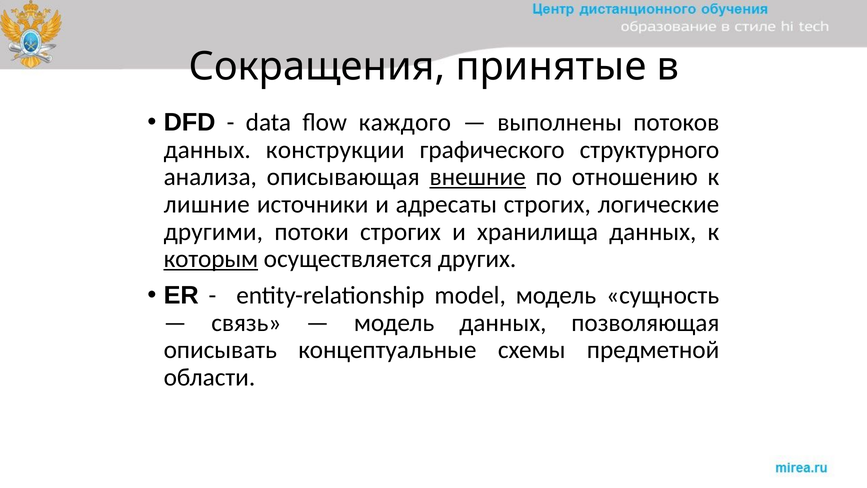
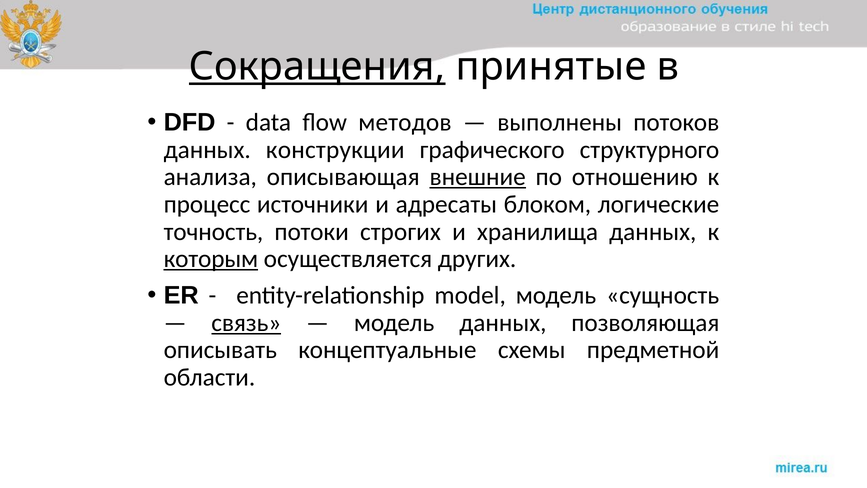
Сокращения underline: none -> present (317, 66)
каждого: каждого -> методов (405, 122)
лишние: лишние -> процесс (207, 204)
адресаты строгих: строгих -> блоком (547, 204)
другими: другими -> точность (213, 232)
связь underline: none -> present (246, 323)
